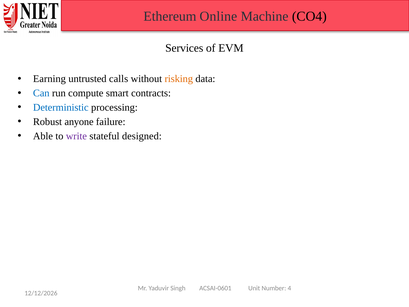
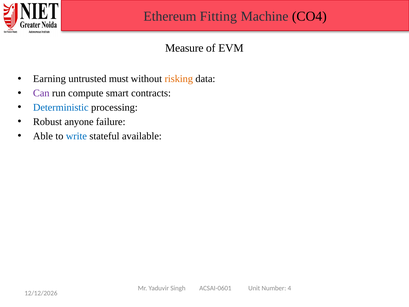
Online: Online -> Fitting (218, 16)
Services: Services -> Measure (184, 48)
calls: calls -> must (119, 79)
Can colour: blue -> purple (41, 93)
write colour: purple -> blue (76, 136)
designed: designed -> available (142, 136)
